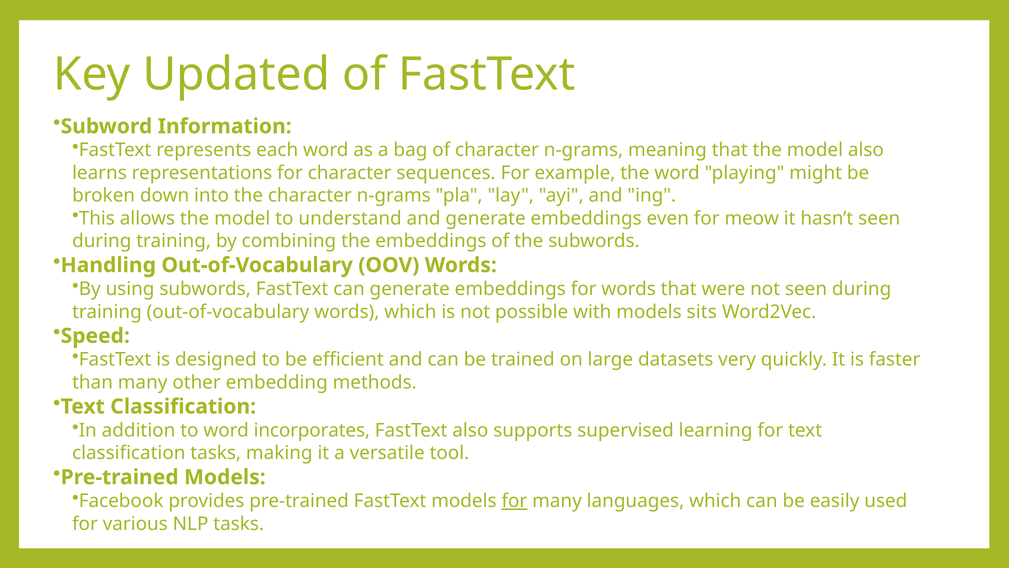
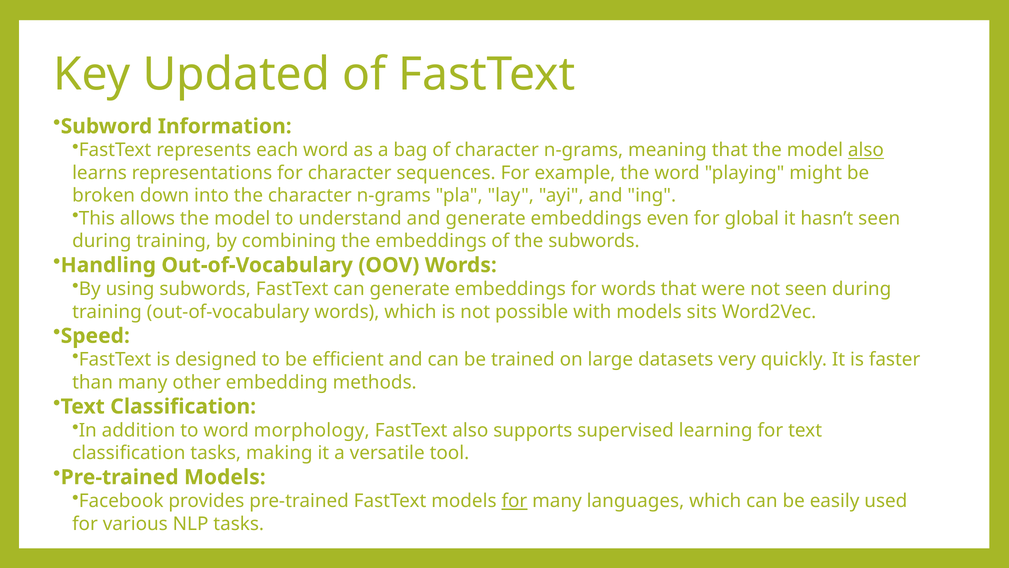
also underline: none -> present (866, 150)
meow: meow -> global (752, 218)
incorporates: incorporates -> morphology (312, 430)
